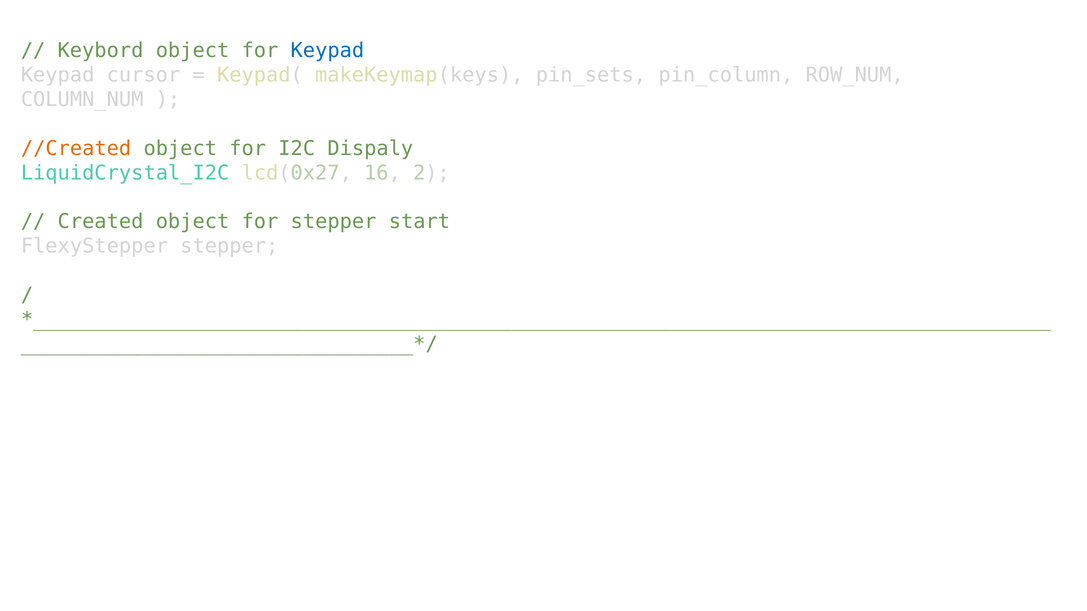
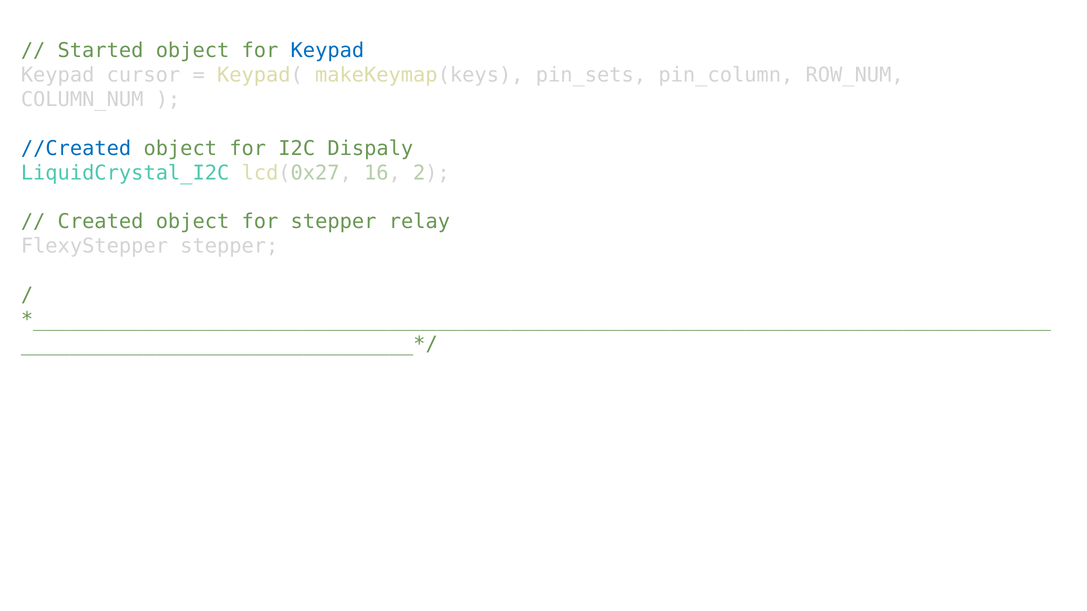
Keybord: Keybord -> Started (101, 51)
//Created colour: orange -> blue (76, 148)
start: start -> relay (419, 222)
